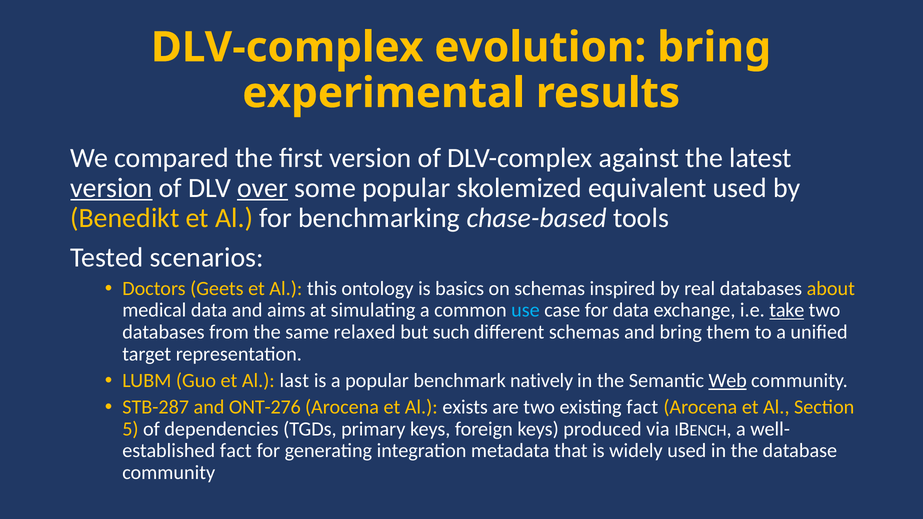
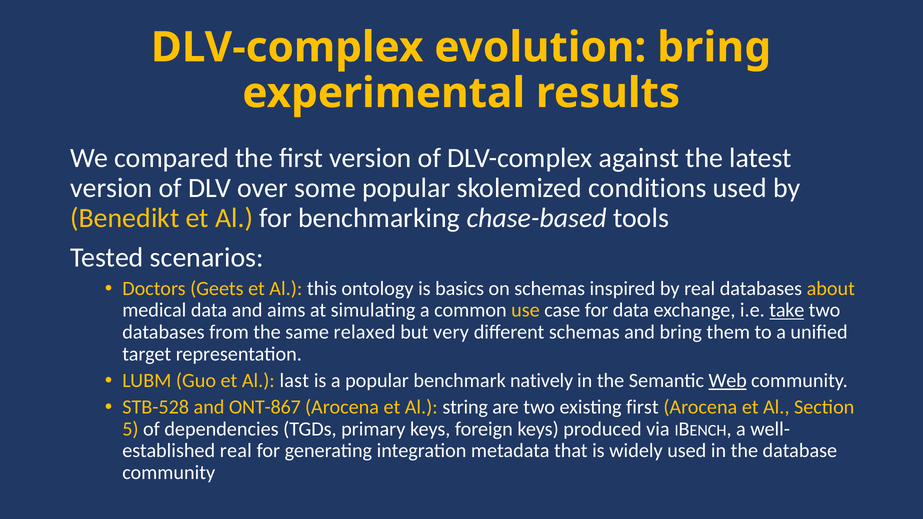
version underline: present -> none (111, 188)
over underline: present -> none (263, 188)
equivalent: equivalent -> conditions (647, 188)
use colour: light blue -> yellow (525, 310)
such: such -> very (451, 332)
STB-287: STB-287 -> STB-528 (156, 407)
ONT-276: ONT-276 -> ONT-867 (265, 407)
exists: exists -> string (465, 407)
existing fact: fact -> first (642, 407)
fact: fact -> real (236, 451)
